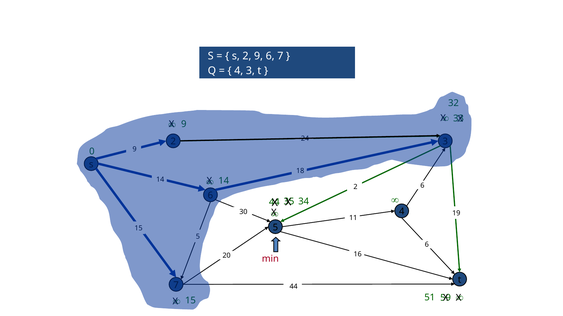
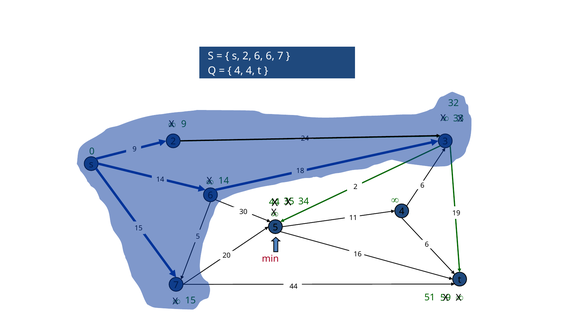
s 2 9: 9 -> 6 (259, 56)
4 3: 3 -> 4 (250, 71)
